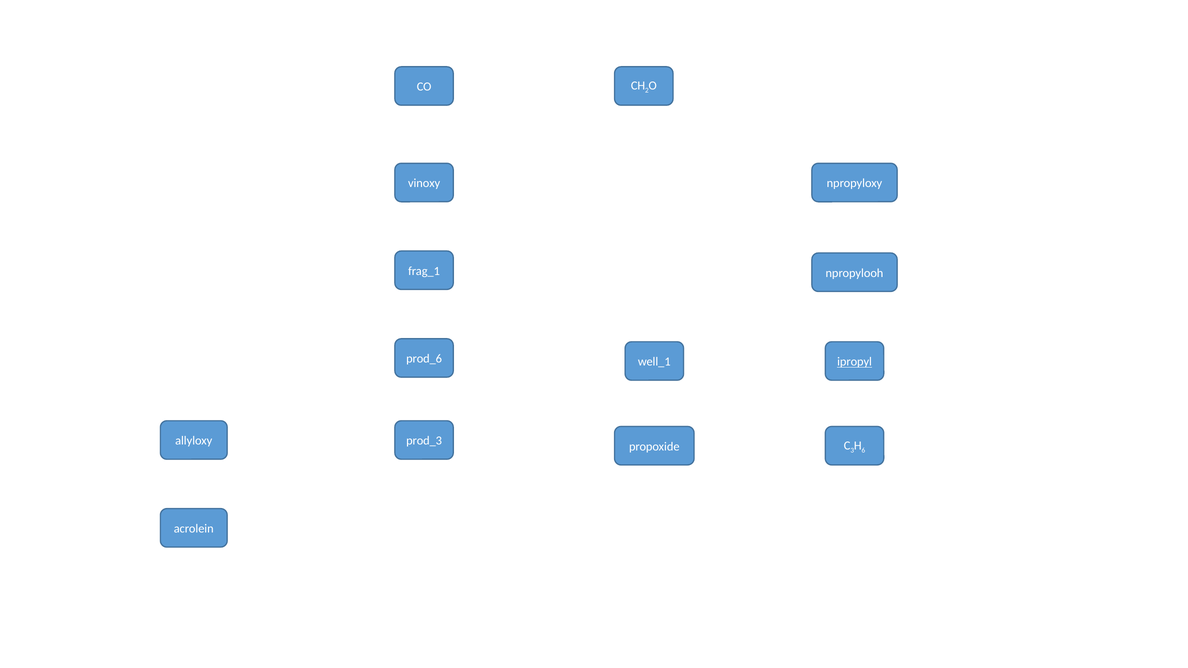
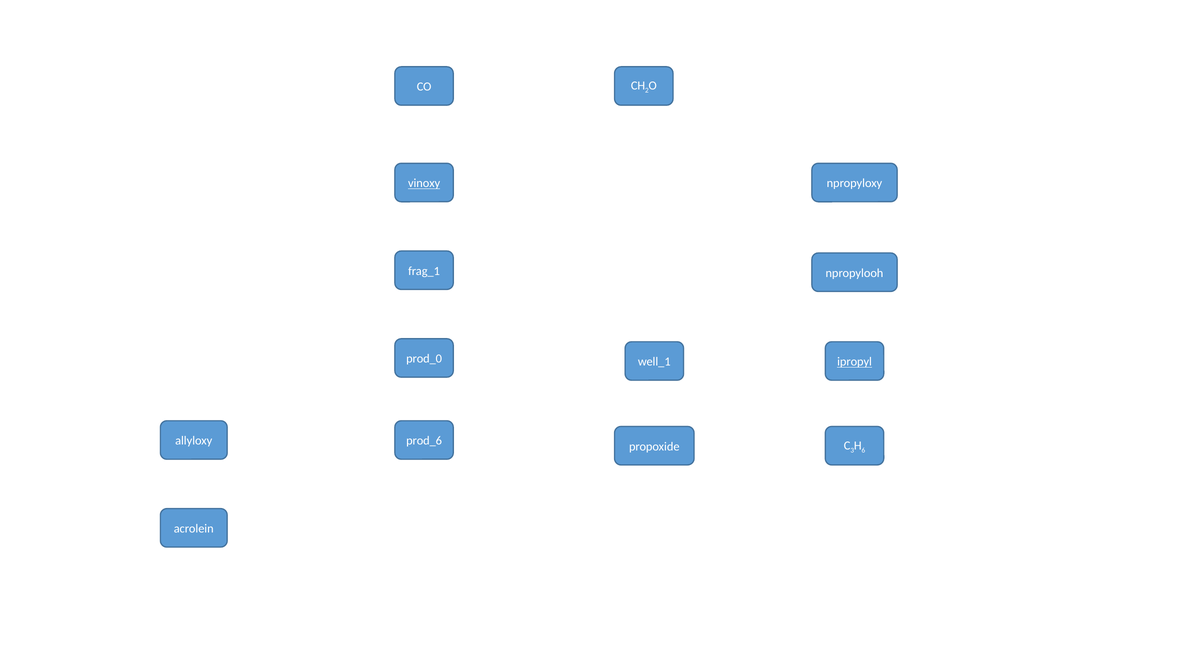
vinoxy underline: none -> present (424, 183)
prod_6: prod_6 -> prod_0 (424, 359)
prod_3: prod_3 -> prod_6 (424, 441)
